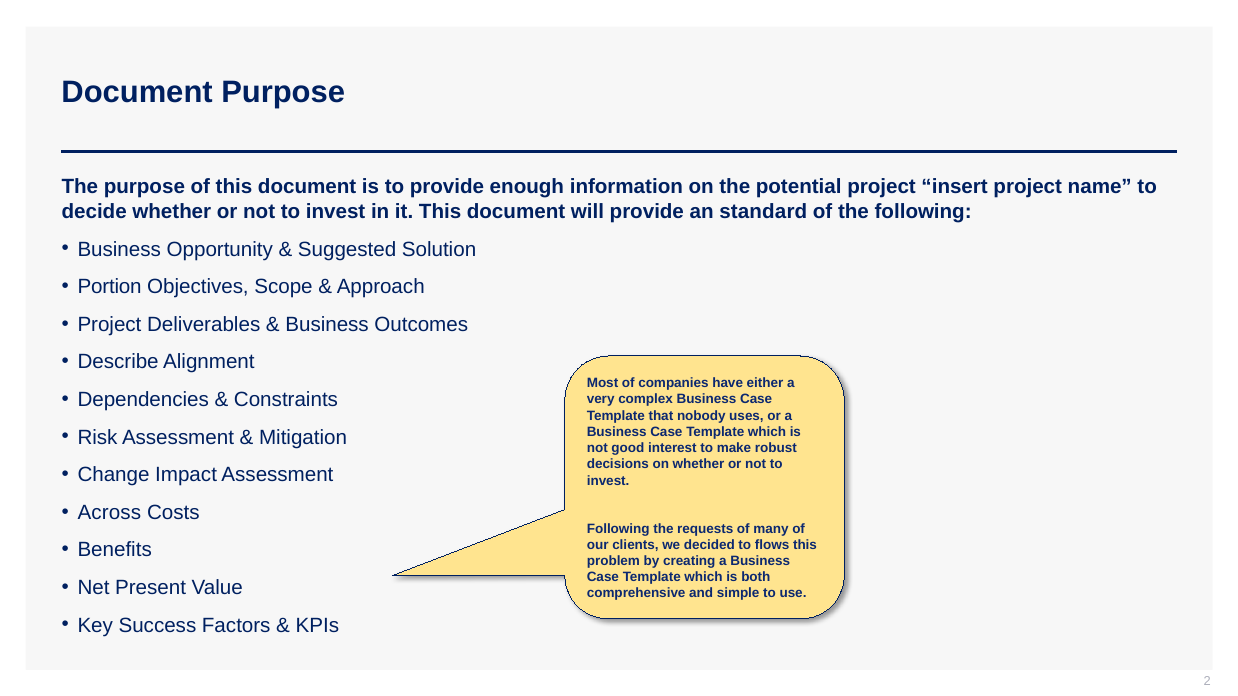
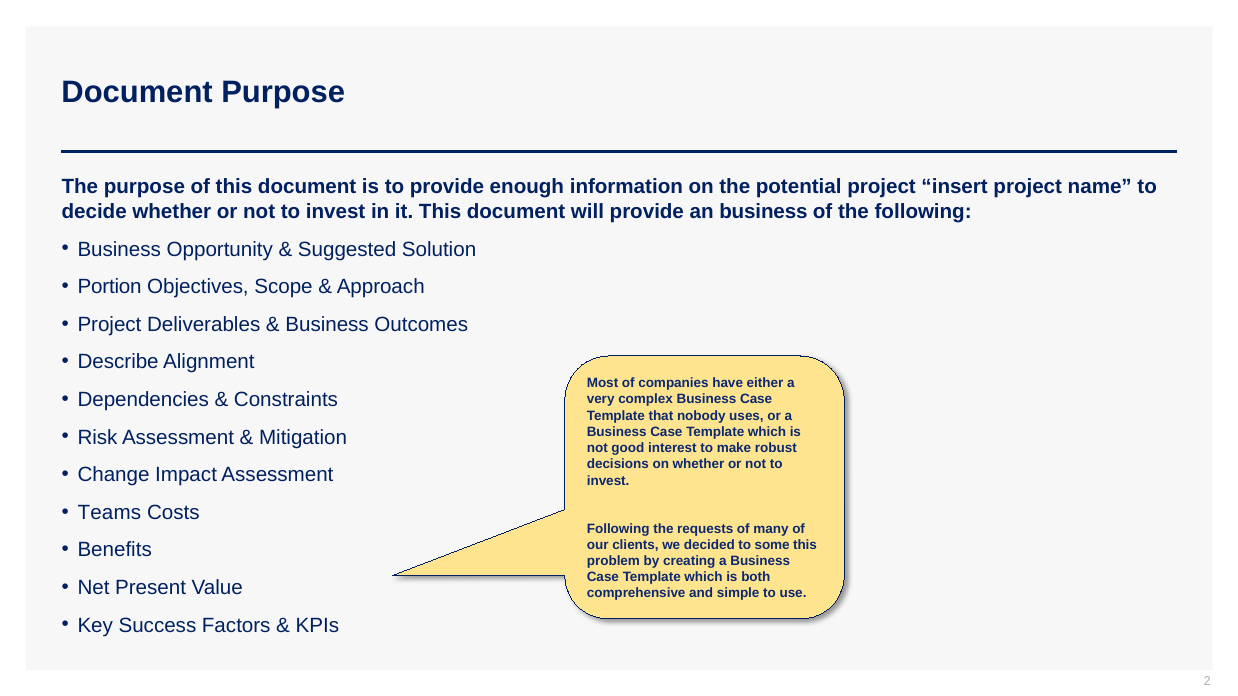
an standard: standard -> business (763, 212)
Across: Across -> Teams (109, 513)
flows: flows -> some (772, 545)
